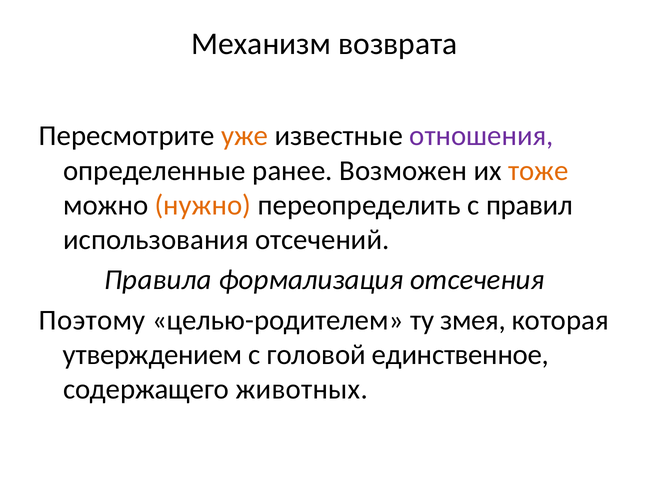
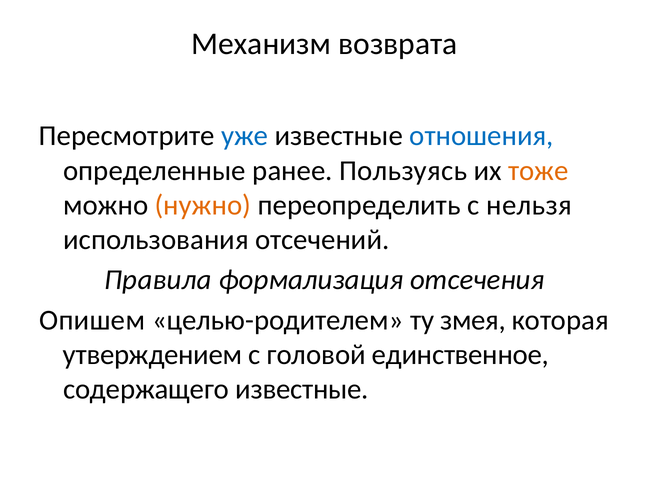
уже colour: orange -> blue (245, 136)
отношения colour: purple -> blue (481, 136)
Возможен: Возможен -> Пользуясь (403, 171)
правил: правил -> нельзя (529, 205)
Поэтому: Поэтому -> Опишем (92, 321)
содержащего животных: животных -> известные (302, 390)
